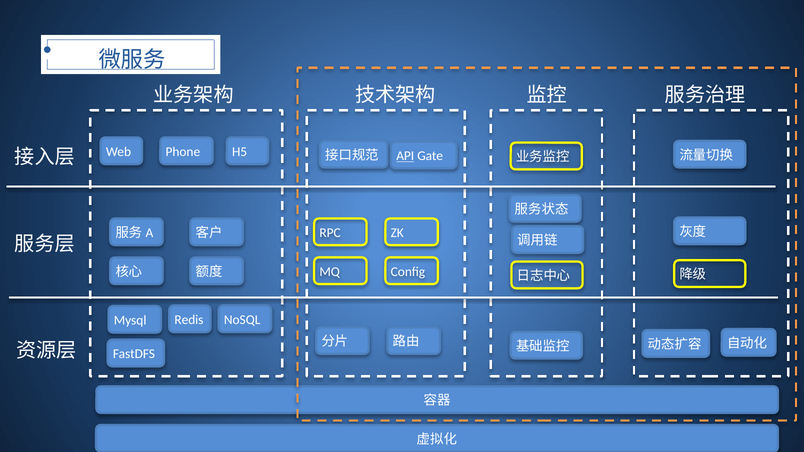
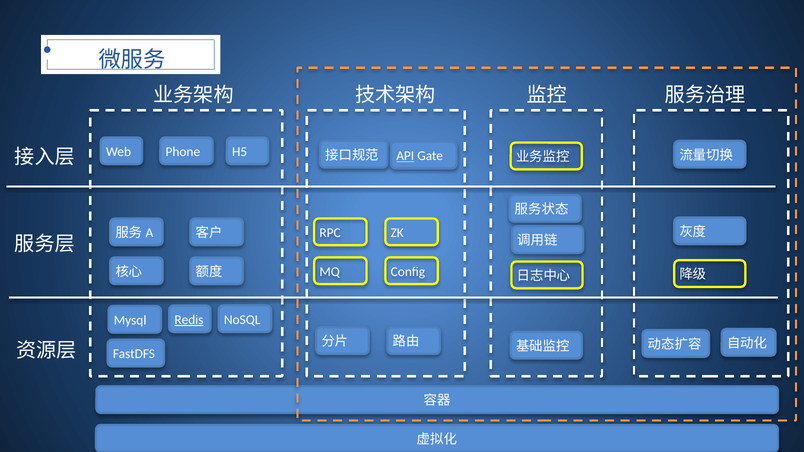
Redis underline: none -> present (189, 320)
